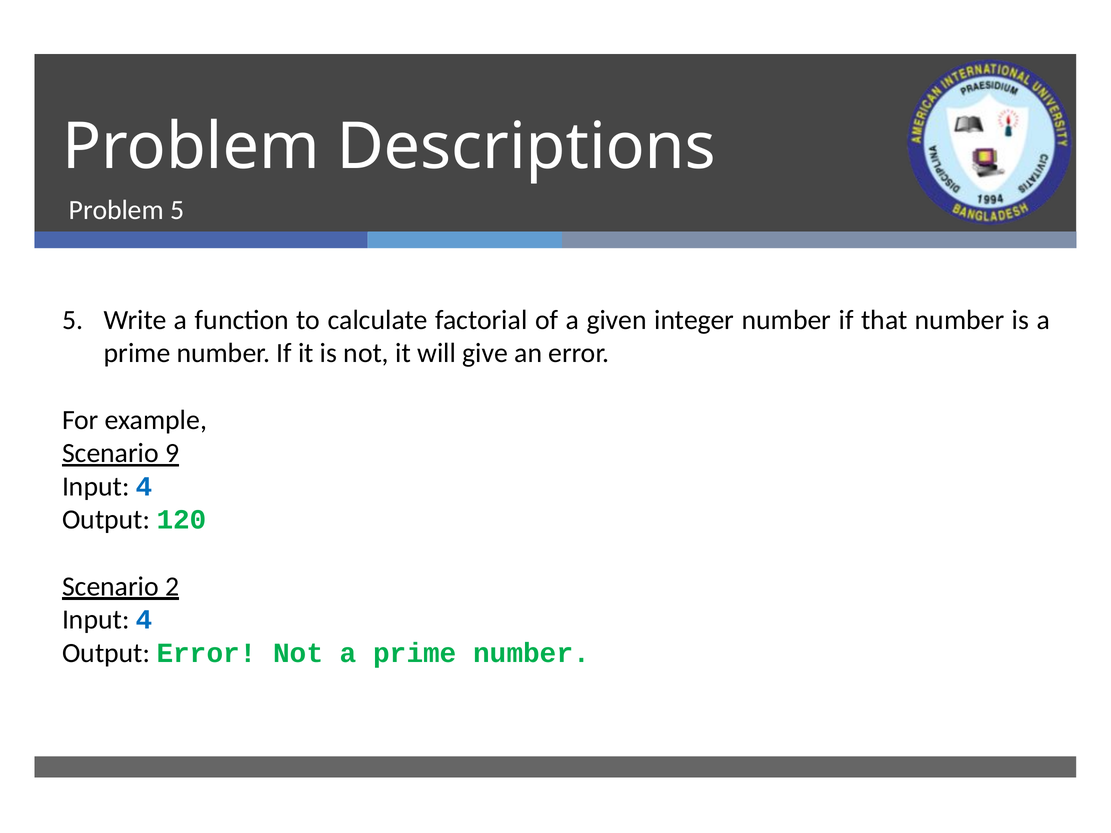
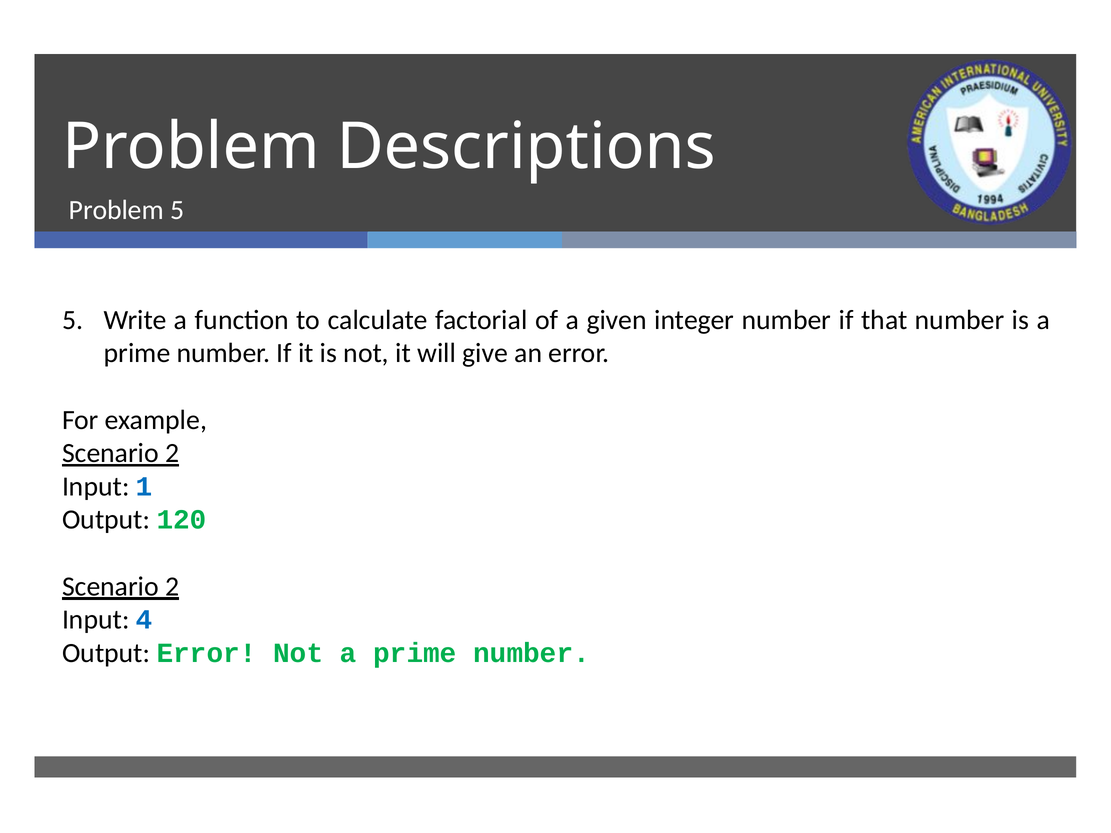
9: 9 -> 2 (172, 453)
4: 4 -> 1 (144, 487)
